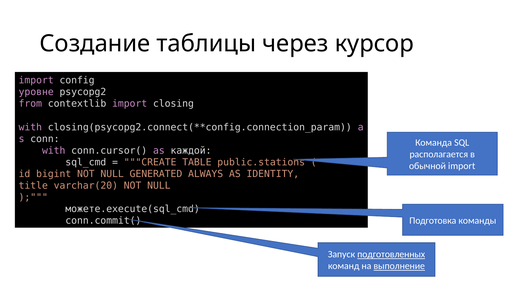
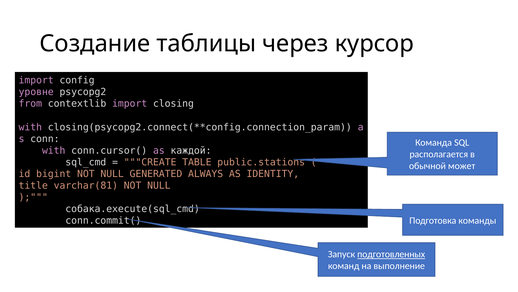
обычной import: import -> может (462, 166)
varchar(20: varchar(20 -> varchar(81 (86, 185)
можете.execute(sql_cmd: можете.execute(sql_cmd -> собака.execute(sql_cmd (133, 208)
выполнение underline: present -> none (399, 265)
